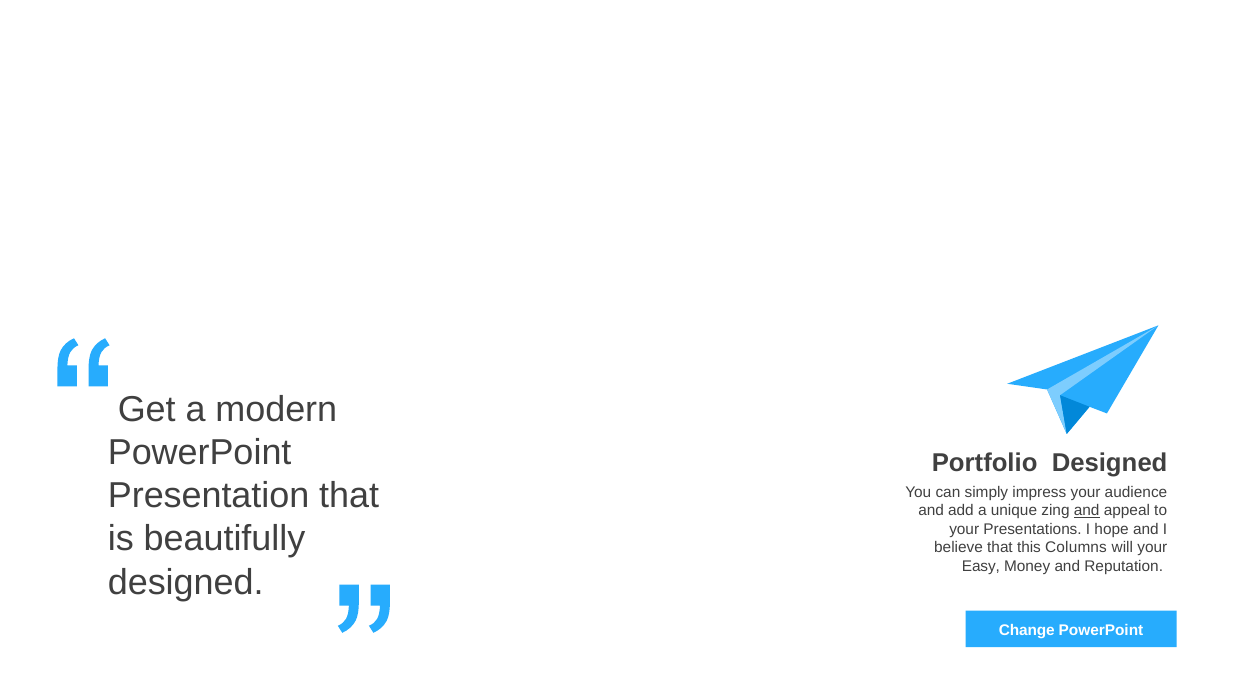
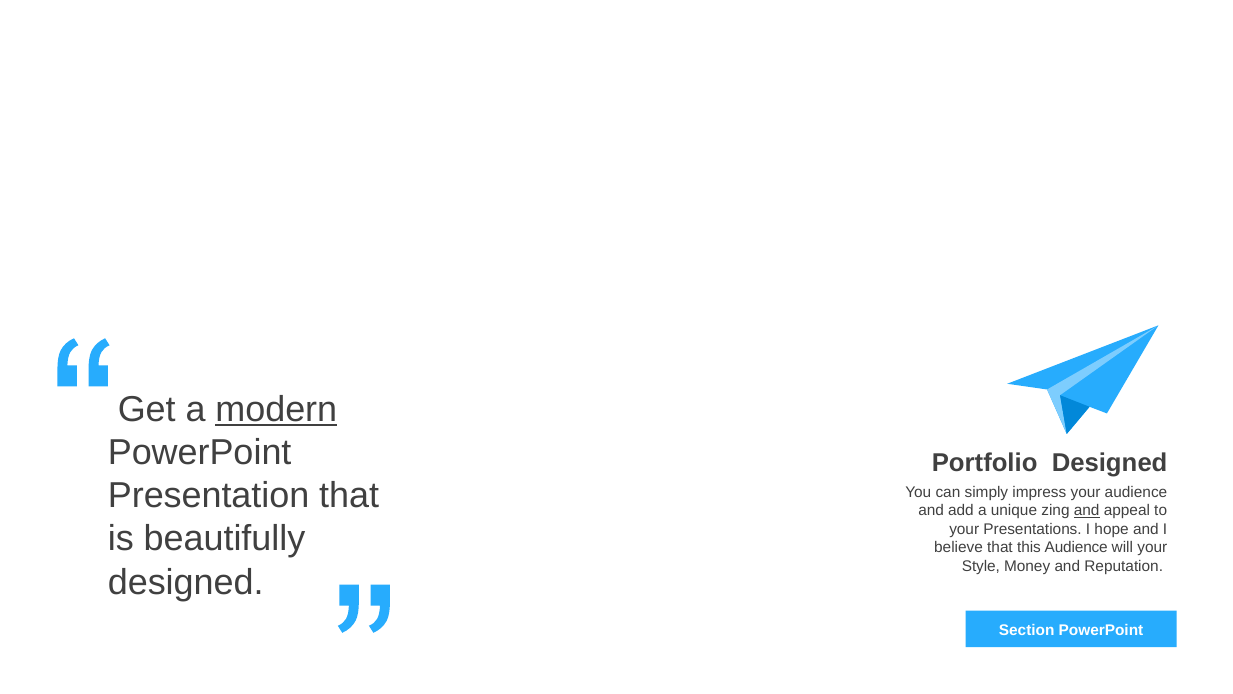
modern underline: none -> present (276, 409)
this Columns: Columns -> Audience (1076, 547)
Easy: Easy -> Style (981, 566)
Change: Change -> Section (1027, 630)
